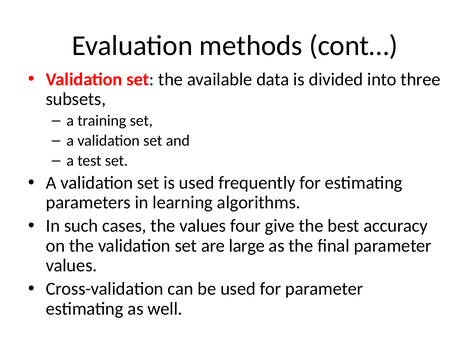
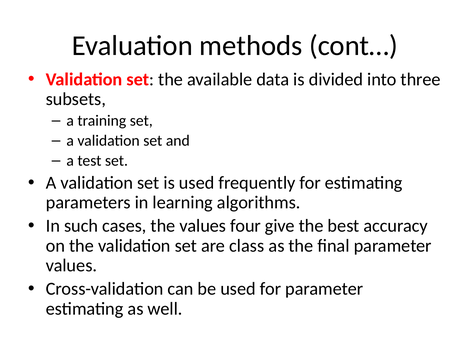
large: large -> class (247, 245)
